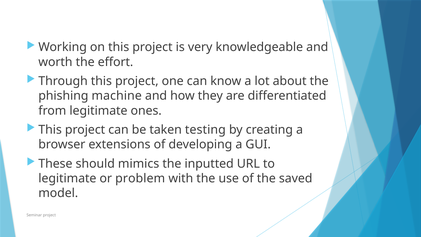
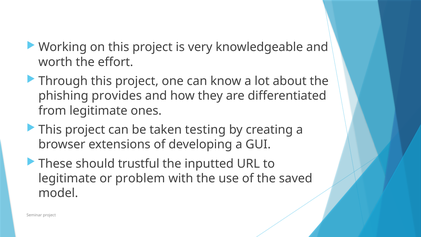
machine: machine -> provides (117, 96)
mimics: mimics -> trustful (139, 164)
